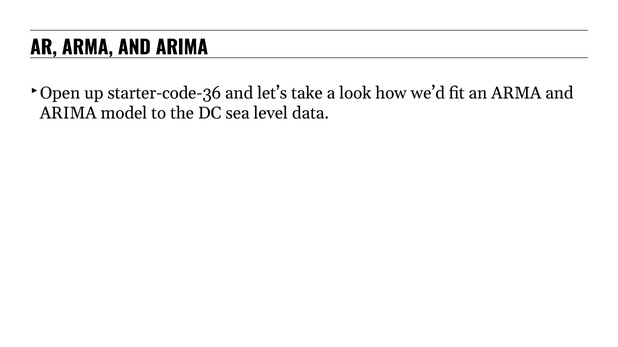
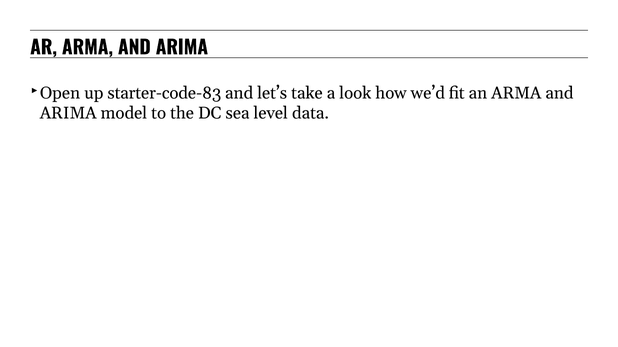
starter-code-36: starter-code-36 -> starter-code-83 (164, 93)
